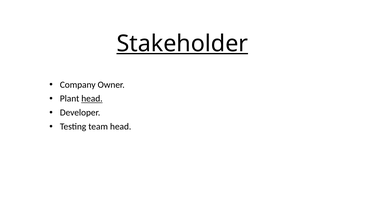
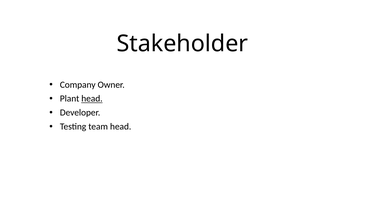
Stakeholder underline: present -> none (182, 44)
